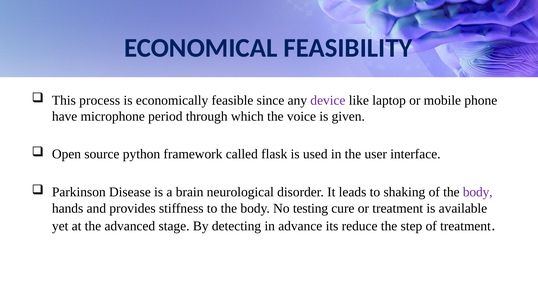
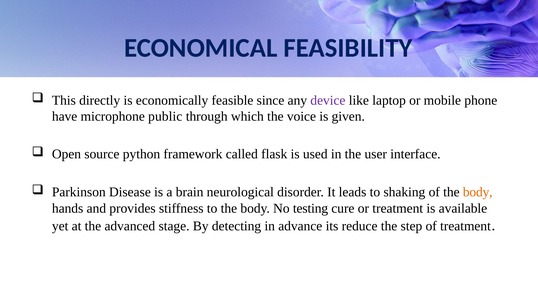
process: process -> directly (100, 100)
period: period -> public (165, 116)
body colour: purple -> orange (478, 192)
